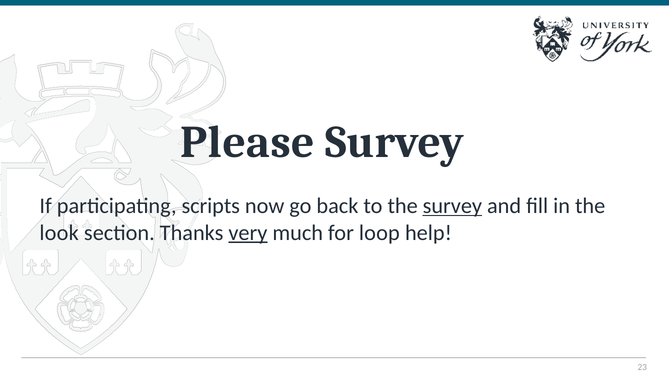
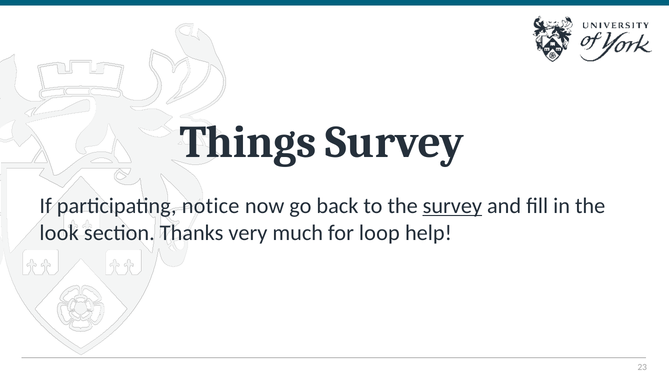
Please: Please -> Things (248, 143)
scripts: scripts -> notice (211, 206)
very underline: present -> none (248, 233)
